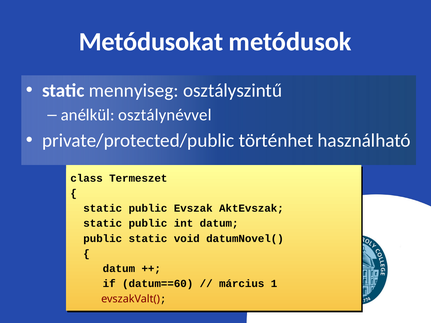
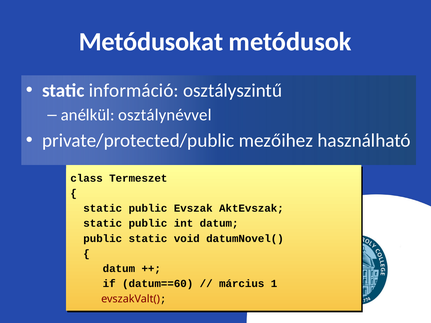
mennyiseg: mennyiseg -> információ (134, 90)
történhet: történhet -> mezőihez (276, 141)
